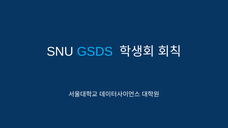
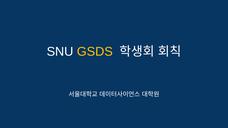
GSDS colour: light blue -> yellow (95, 52)
